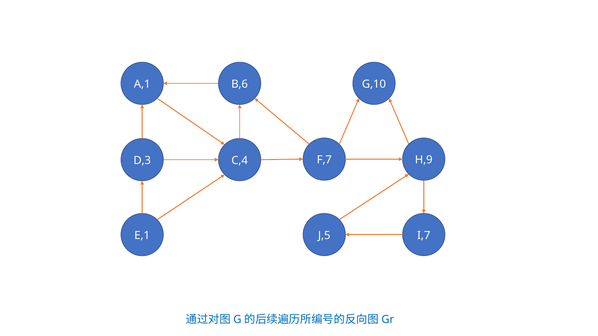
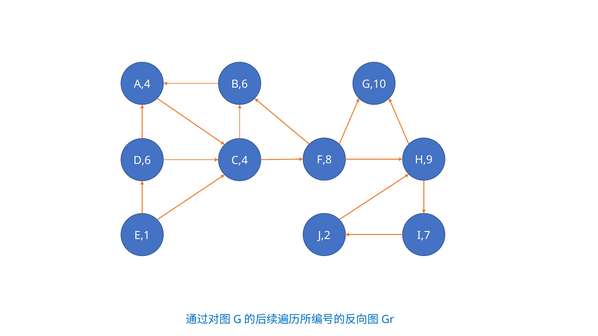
A,1: A,1 -> A,4 (142, 84)
F,7: F,7 -> F,8 (324, 160)
D,3: D,3 -> D,6 (142, 161)
J,5: J,5 -> J,2 (324, 236)
